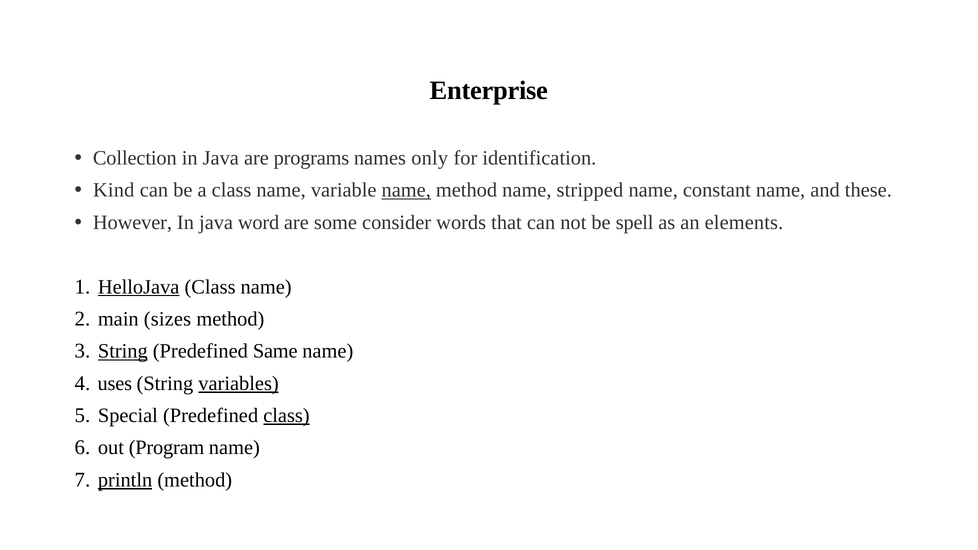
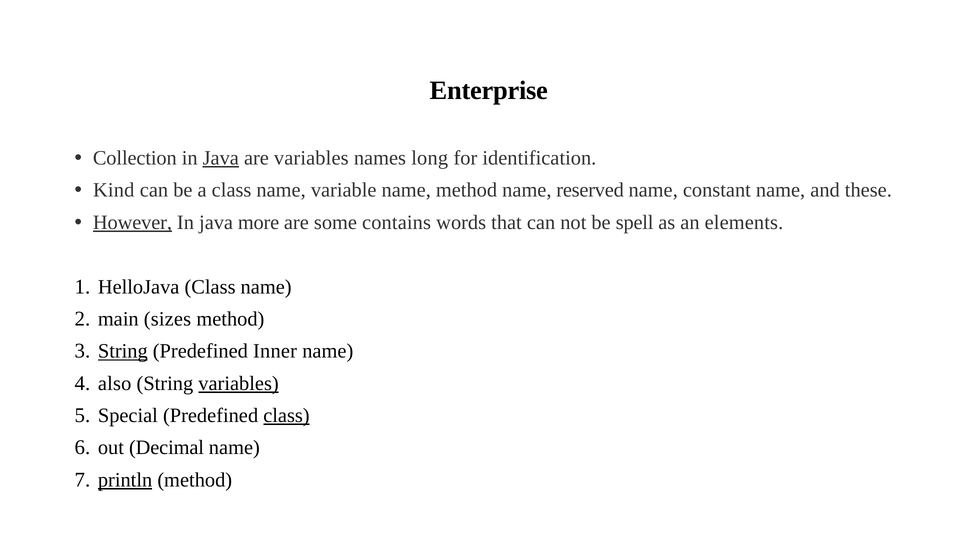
Java underline: none -> present (221, 158)
are programs: programs -> variables (311, 158)
only: only -> long (430, 158)
name underline: present -> none (406, 190)
stripped: stripped -> reserved (590, 190)
However underline: none -> present (132, 222)
word: word -> more (259, 222)
consider: consider -> contains (397, 222)
HelloJava underline: present -> none (139, 287)
Same: Same -> Inner (275, 351)
uses: uses -> also (115, 383)
Program: Program -> Decimal (167, 448)
